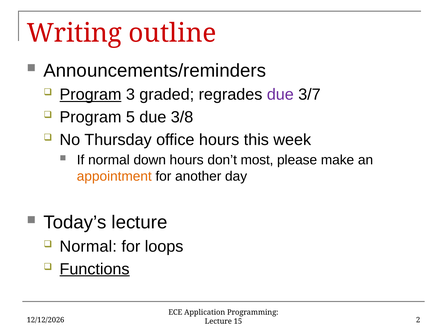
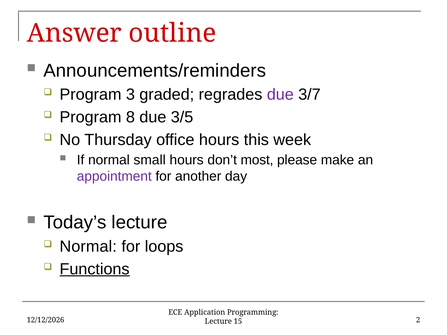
Writing: Writing -> Answer (74, 33)
Program underline: present -> none (91, 95)
5: 5 -> 8 (130, 117)
3/8: 3/8 -> 3/5 (182, 117)
down: down -> small (150, 160)
appointment colour: orange -> purple (114, 177)
